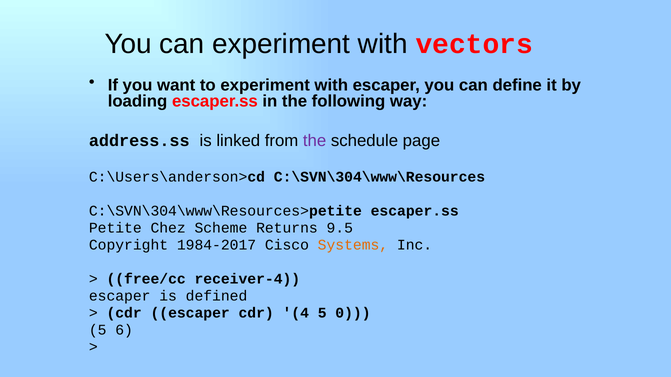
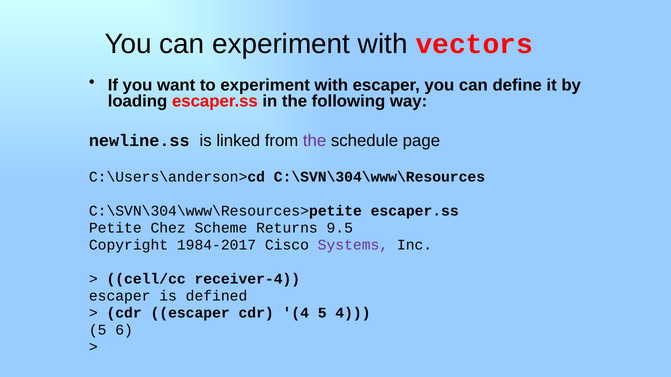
address.ss: address.ss -> newline.ss (139, 141)
Systems colour: orange -> purple (353, 245)
free/cc: free/cc -> cell/cc (146, 279)
5 0: 0 -> 4 (353, 313)
